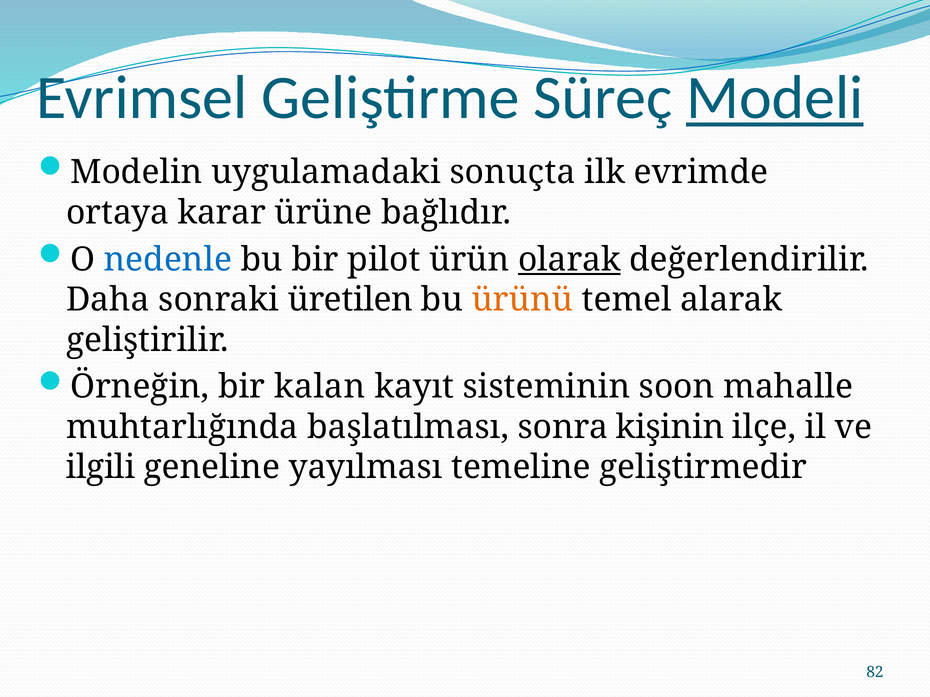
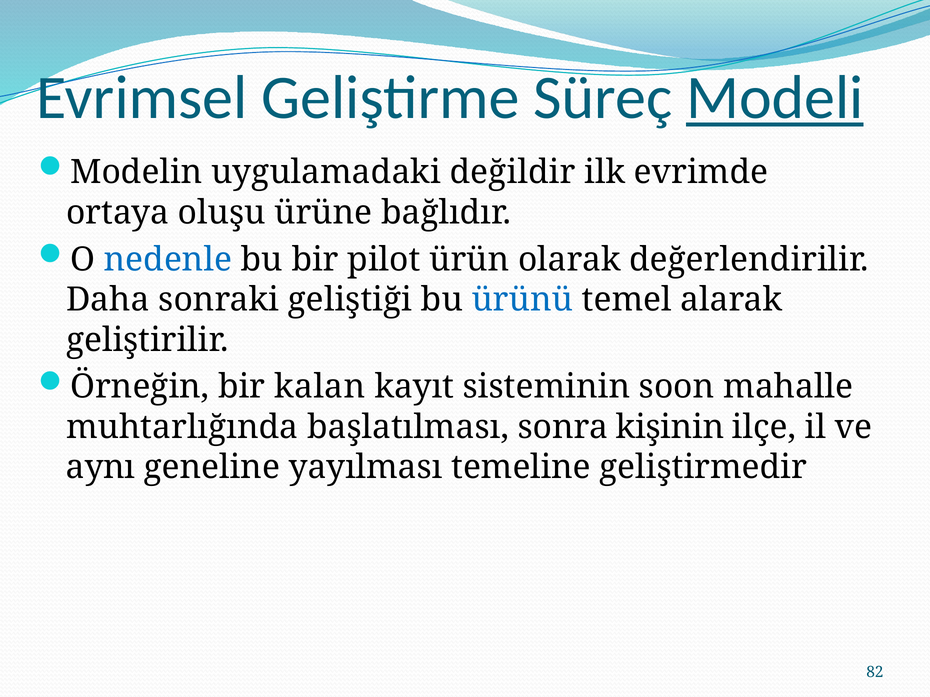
sonuçta: sonuçta -> değildir (513, 172)
karar: karar -> oluşu (222, 213)
olarak underline: present -> none (569, 260)
üretilen: üretilen -> geliştiği (350, 300)
ürünü colour: orange -> blue (522, 300)
ilgili: ilgili -> aynı (101, 468)
